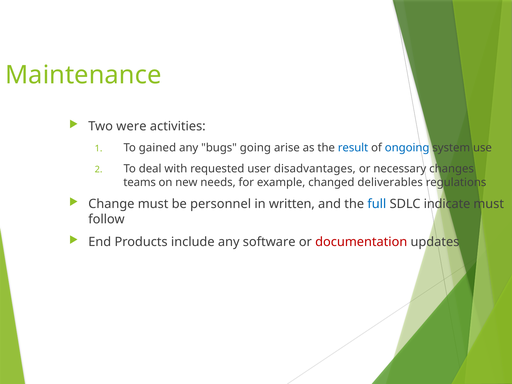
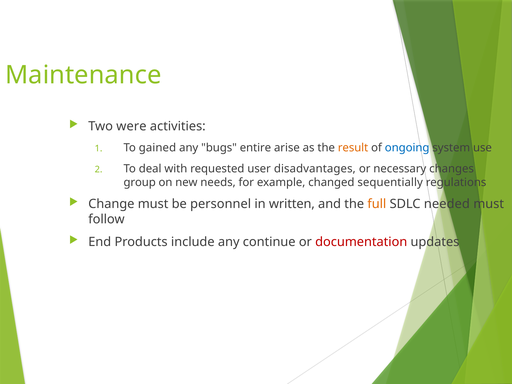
going: going -> entire (255, 148)
result colour: blue -> orange (353, 148)
teams: teams -> group (140, 182)
deliverables: deliverables -> sequentially (390, 182)
full colour: blue -> orange (377, 204)
indicate: indicate -> needed (447, 204)
software: software -> continue (269, 242)
